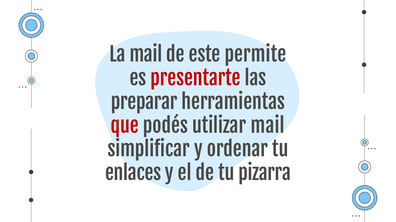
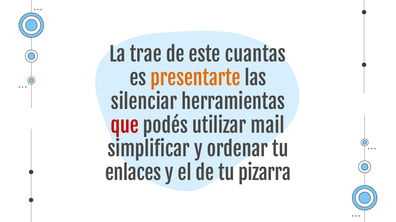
La mail: mail -> trae (146, 55)
permite: permite -> cuantas (255, 55)
presentarte colour: red -> orange (196, 79)
preparar: preparar -> silenciar (144, 103)
